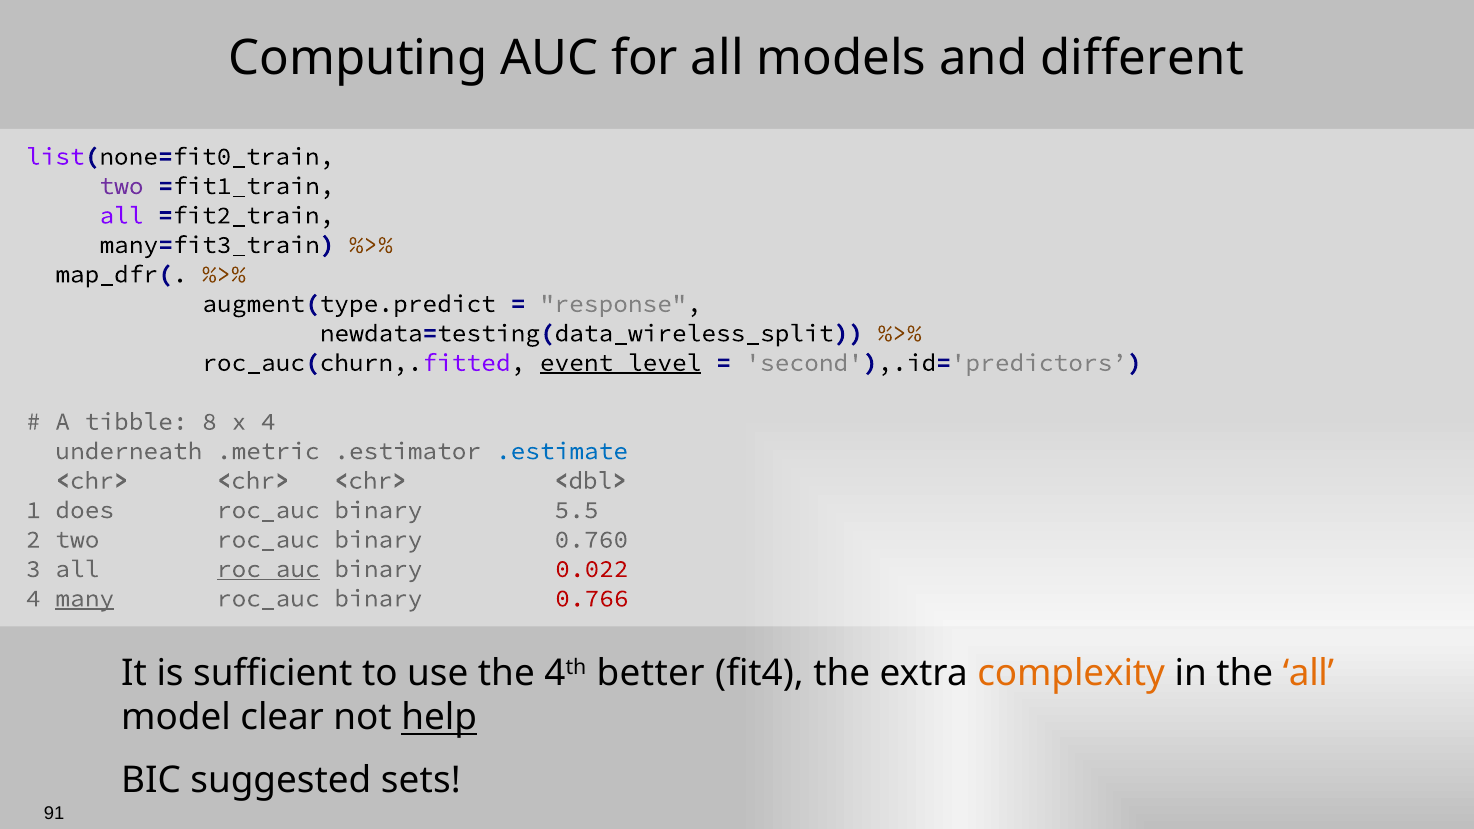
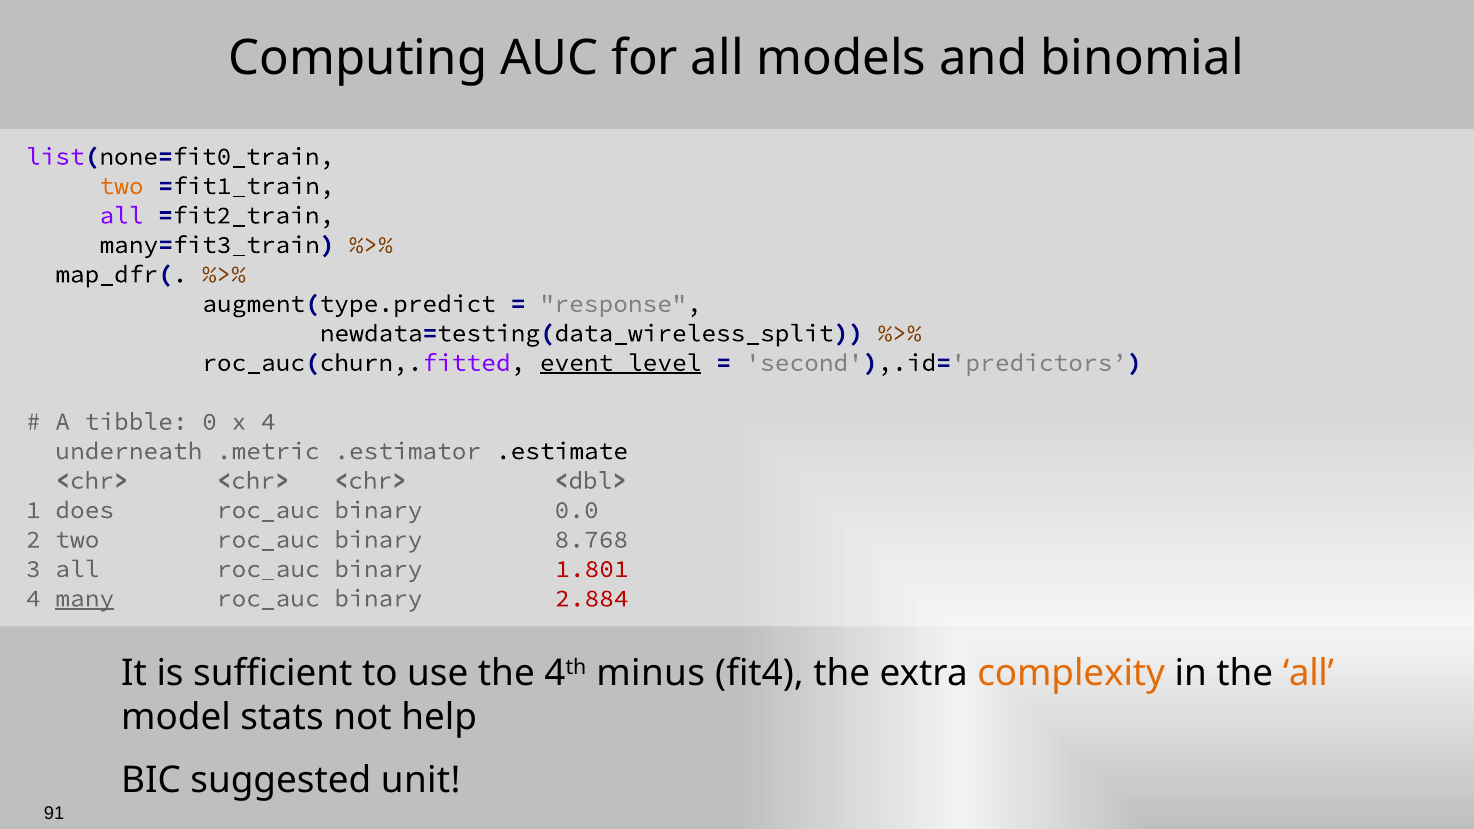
different: different -> binomial (1142, 59)
two colour: purple -> orange (122, 186)
8: 8 -> 0 (210, 422)
.estimate colour: blue -> black (562, 451)
5.5: 5.5 -> 0.0 (577, 510)
0.760: 0.760 -> 8.768 (591, 540)
roc_auc underline: present -> none (268, 569)
0.022: 0.022 -> 1.801 (592, 569)
0.766: 0.766 -> 2.884 (592, 598)
better: better -> minus (651, 674)
clear: clear -> stats (282, 718)
help underline: present -> none (439, 718)
sets: sets -> unit (421, 781)
